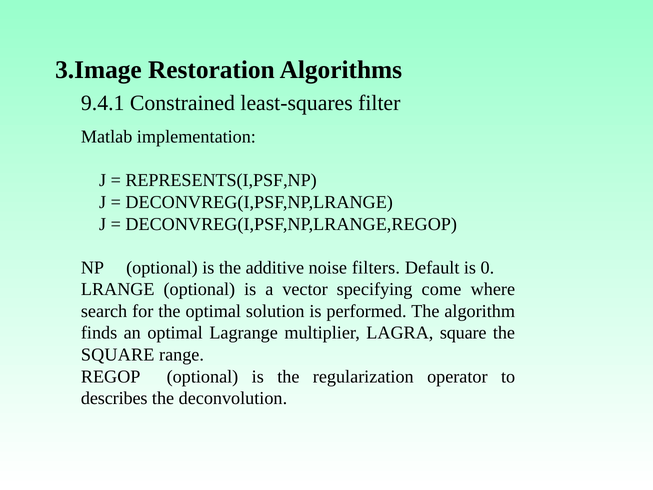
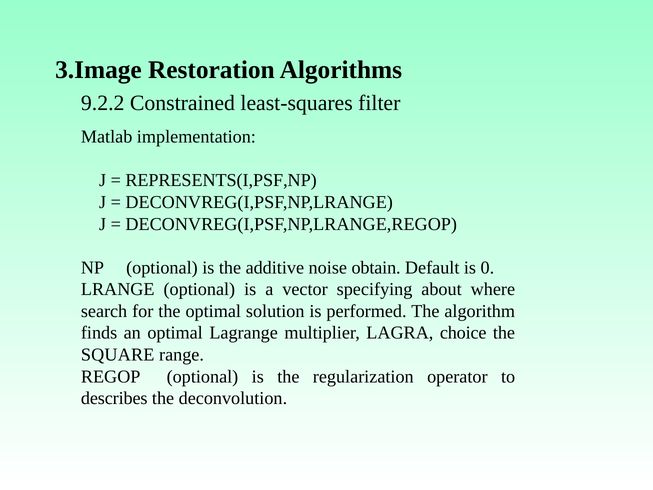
9.4.1: 9.4.1 -> 9.2.2 (103, 103)
filters: filters -> obtain (376, 267)
come: come -> about (442, 289)
LAGRA square: square -> choice (463, 333)
